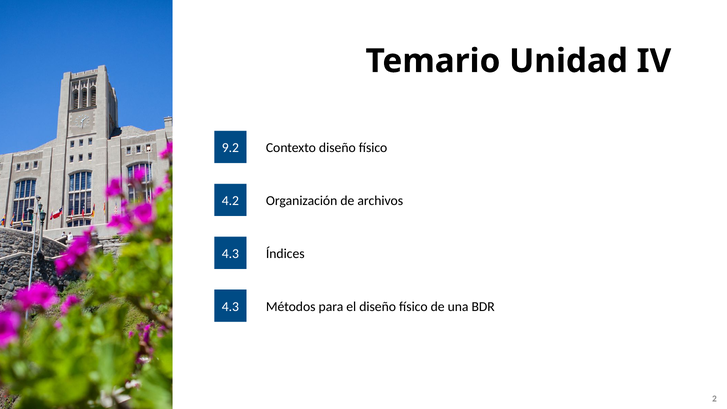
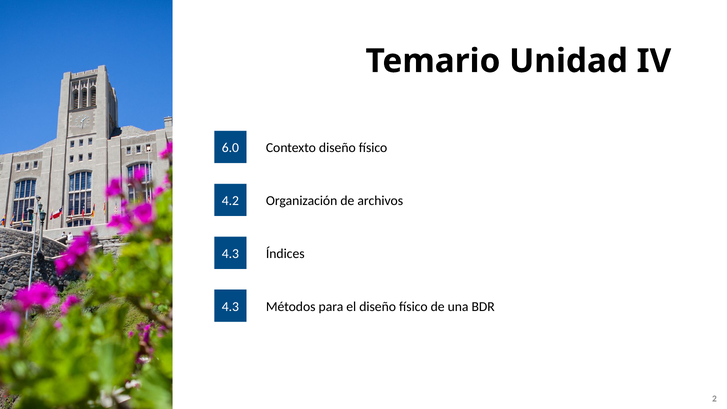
9.2: 9.2 -> 6.0 (230, 148)
